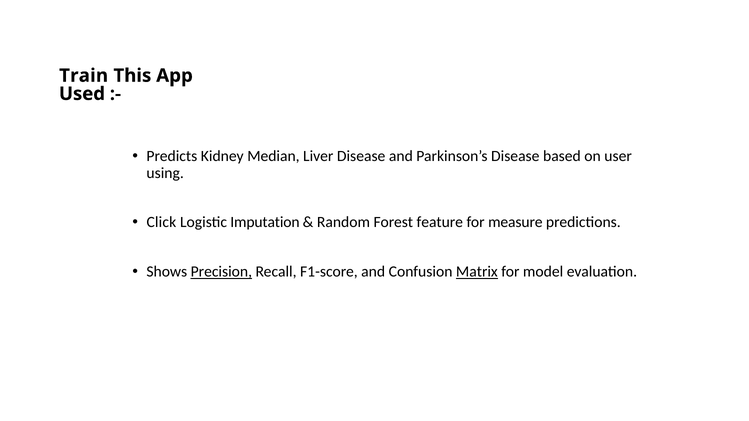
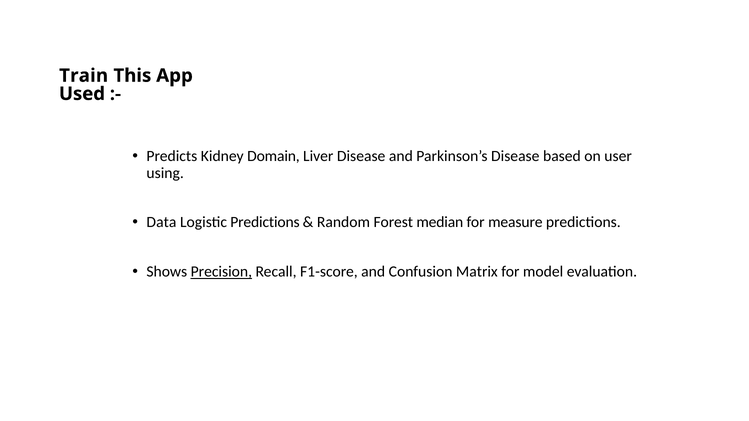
Median: Median -> Domain (273, 156)
Click: Click -> Data (161, 222)
Logistic Imputation: Imputation -> Predictions (265, 222)
feature: feature -> median (440, 222)
Matrix underline: present -> none (477, 272)
